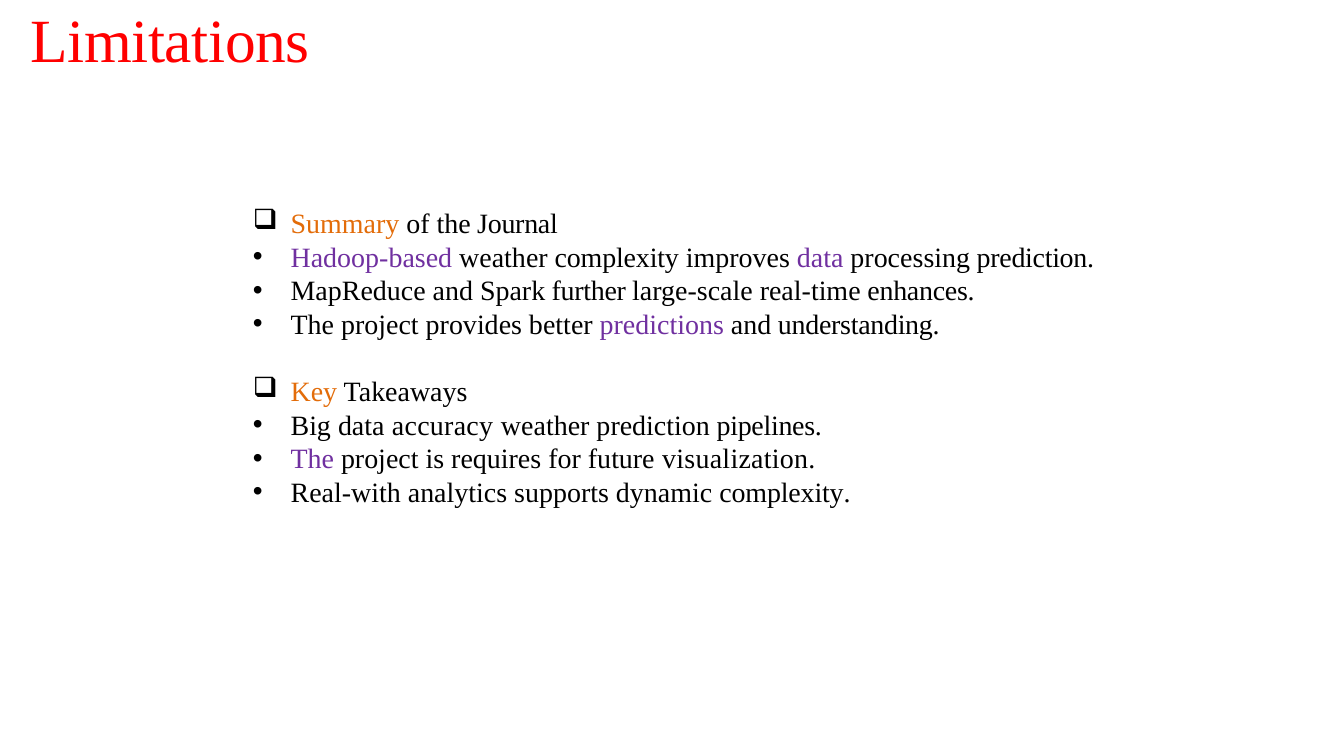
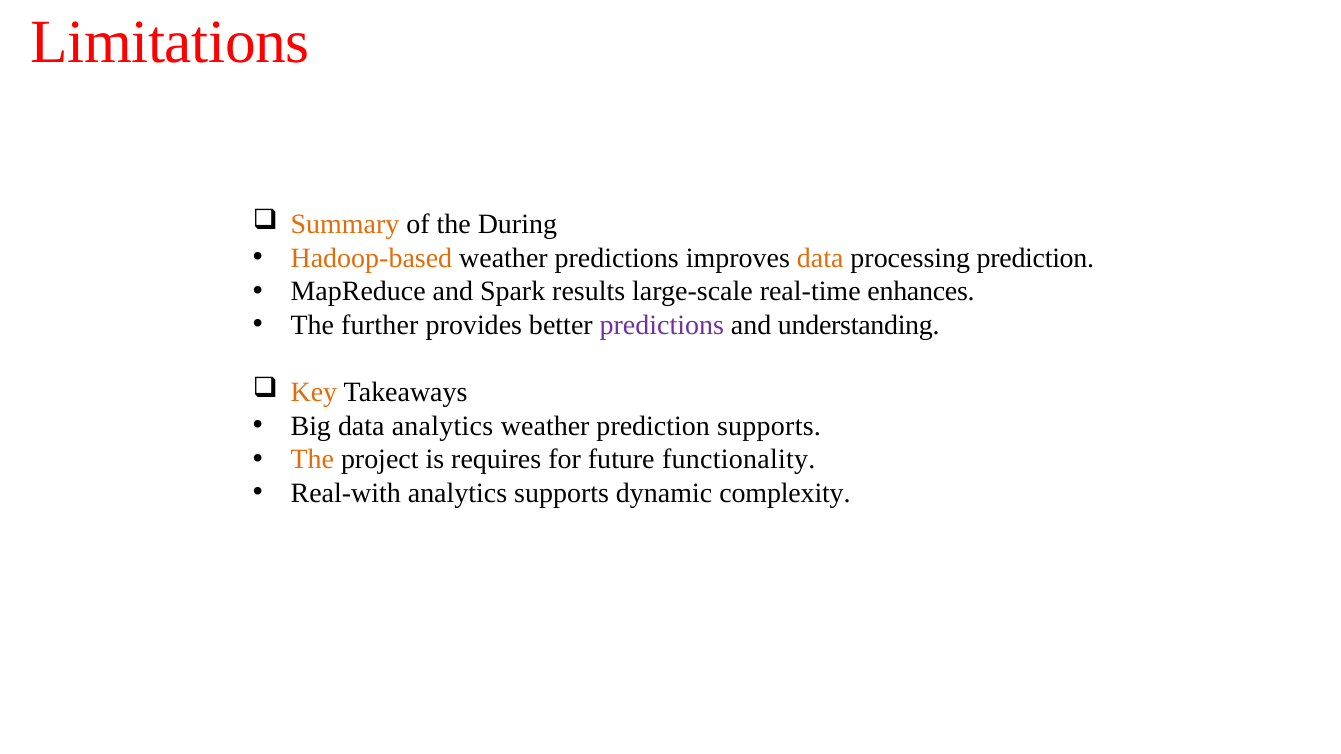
Journal: Journal -> During (517, 225)
Hadoop-based colour: purple -> orange (371, 258)
weather complexity: complexity -> predictions (617, 258)
data colour: purple -> orange (820, 258)
further: further -> results (589, 292)
project: project -> further (380, 325)
data accuracy: accuracy -> analytics (443, 426)
prediction pipelines: pipelines -> supports (769, 426)
The colour: purple -> orange (312, 460)
visualization: visualization -> functionality (739, 460)
